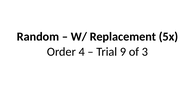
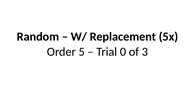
4: 4 -> 5 (82, 52)
9: 9 -> 0 (123, 52)
